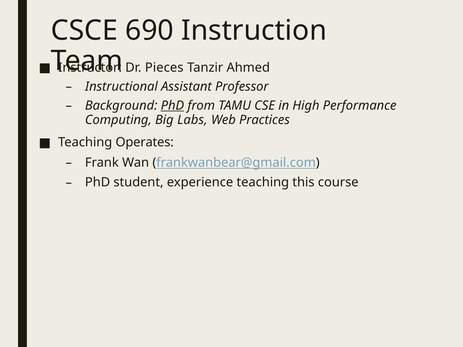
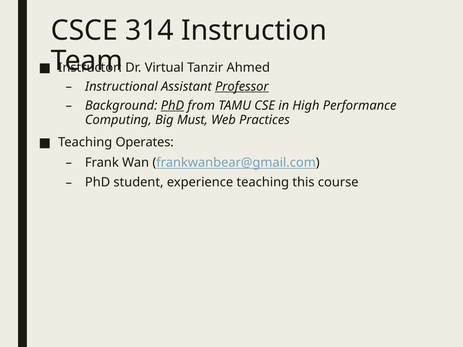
690: 690 -> 314 (150, 31)
Pieces: Pieces -> Virtual (164, 68)
Professor underline: none -> present (242, 87)
Labs: Labs -> Must (192, 120)
